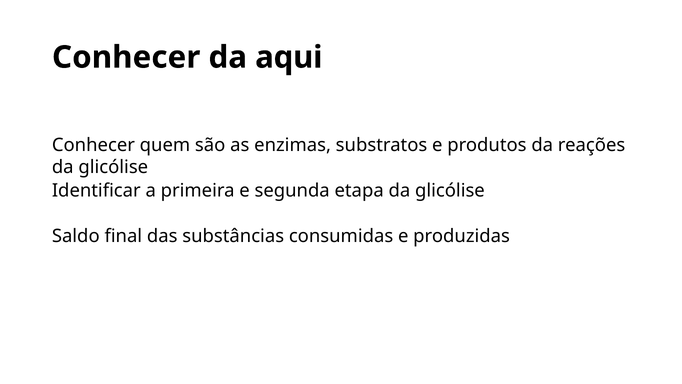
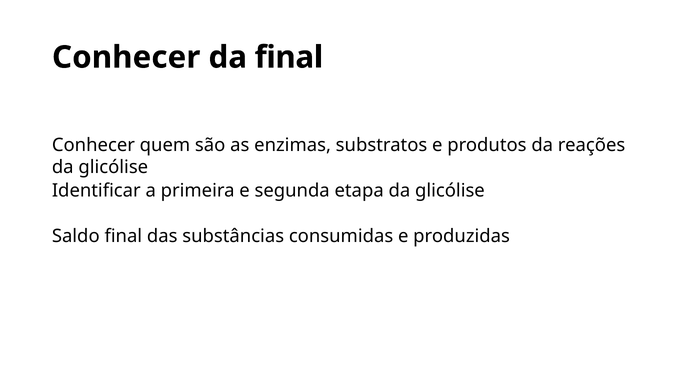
da aqui: aqui -> final (289, 57)
